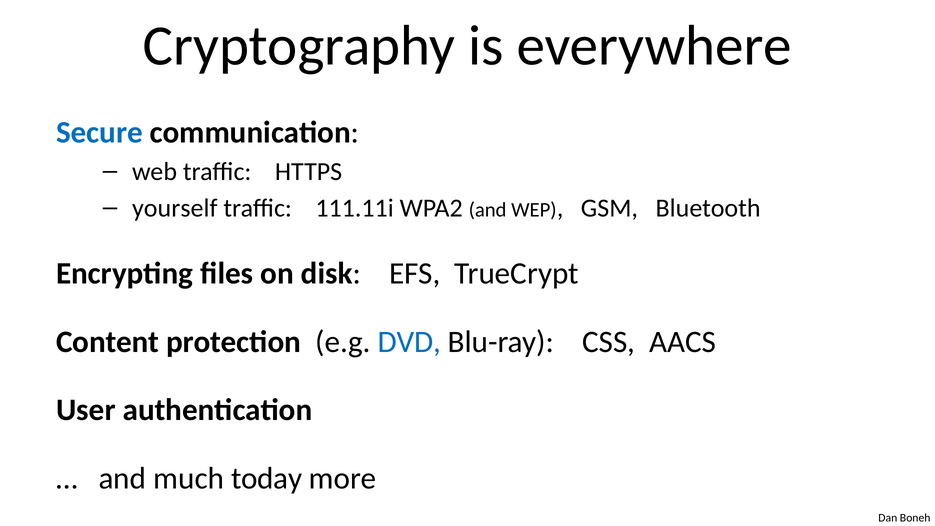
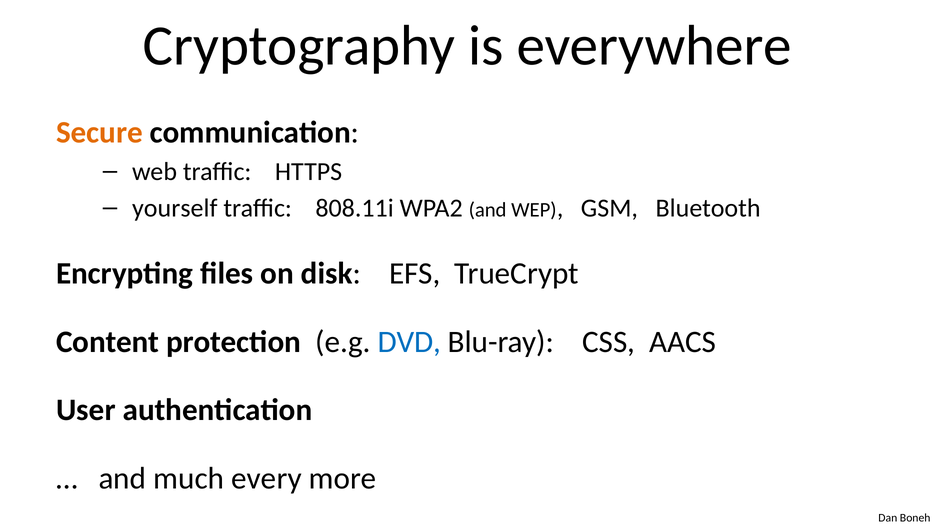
Secure colour: blue -> orange (99, 133)
111.11i: 111.11i -> 808.11i (355, 208)
today: today -> every (266, 478)
